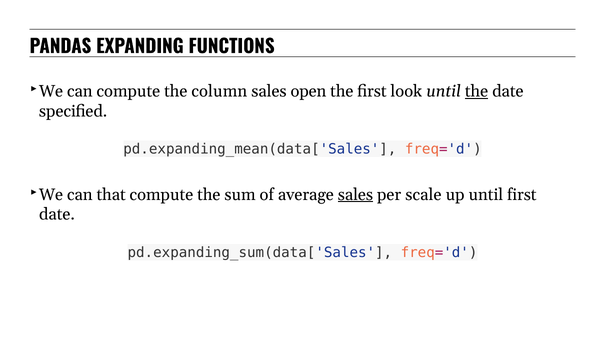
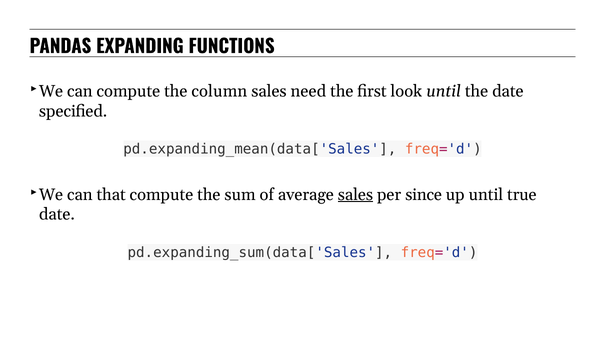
open: open -> need (308, 91)
the underline: present -> none (477, 91)
scale: scale -> since (424, 195)
until first: first -> true (522, 195)
